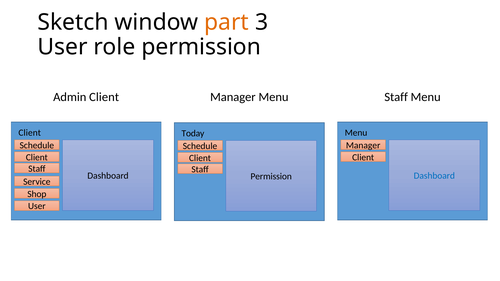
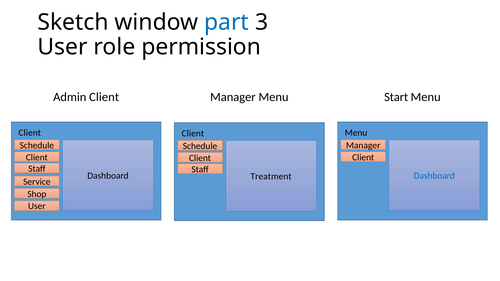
part colour: orange -> blue (227, 22)
Menu Staff: Staff -> Start (396, 97)
Today: Today -> Client (193, 134)
Permission: Permission -> Treatment (271, 177)
